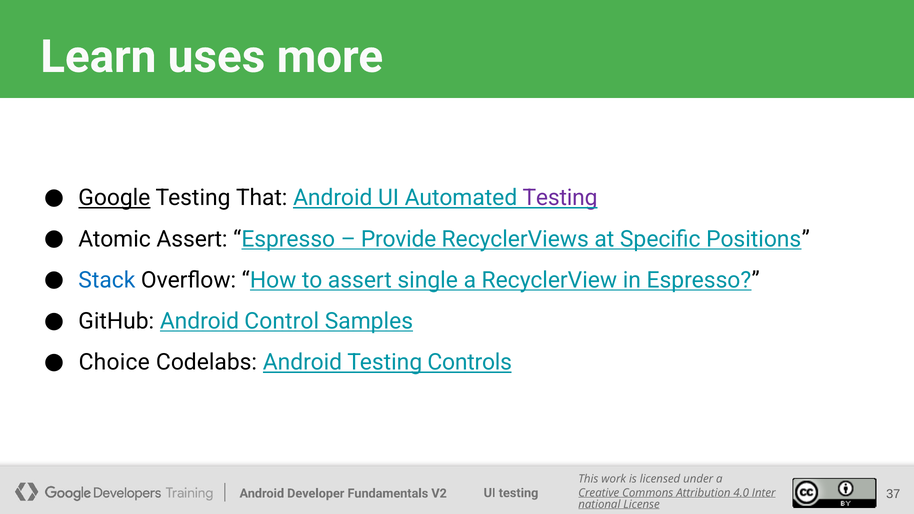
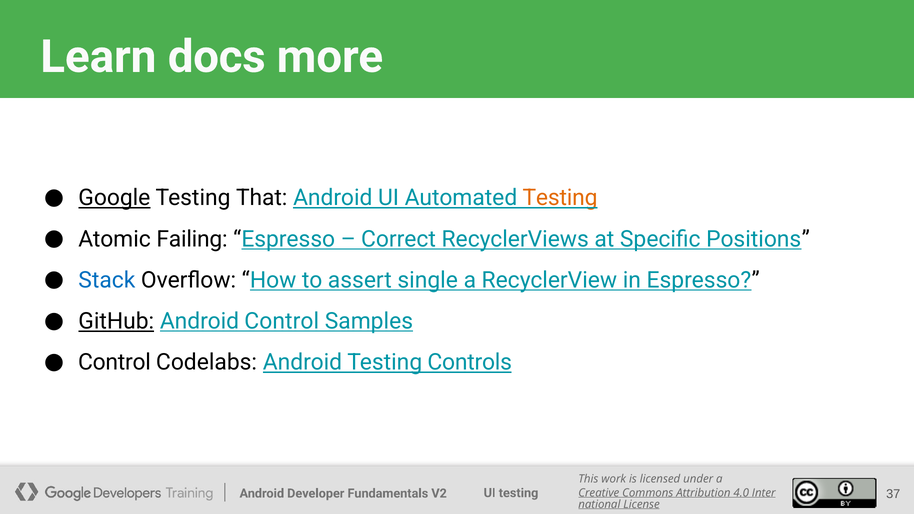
uses: uses -> docs (217, 57)
Testing colour: purple -> orange (560, 198)
Atomic Assert: Assert -> Failing (192, 239)
Provide: Provide -> Correct (398, 239)
GitHub underline: none -> present (116, 321)
Choice: Choice -> Control (114, 363)
